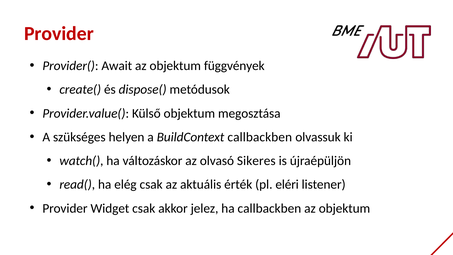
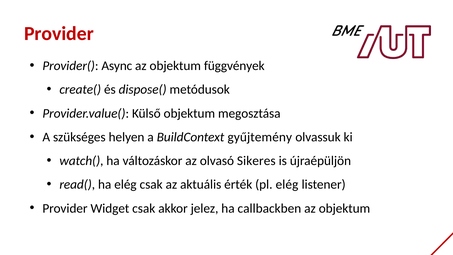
Await: Await -> Async (117, 66)
BuildContext callbackben: callbackben -> gyűjtemény (260, 137)
pl eléri: eléri -> elég (287, 184)
